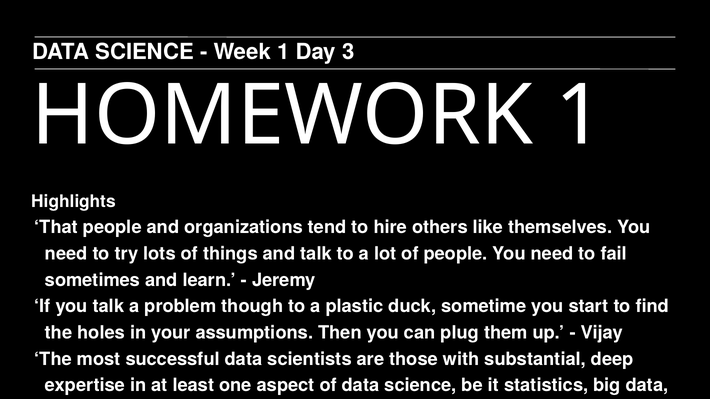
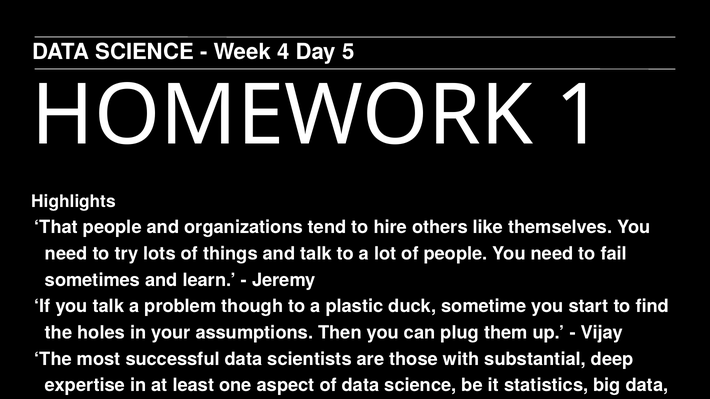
Week 1: 1 -> 4 (283, 52)
3: 3 -> 5 (348, 52)
